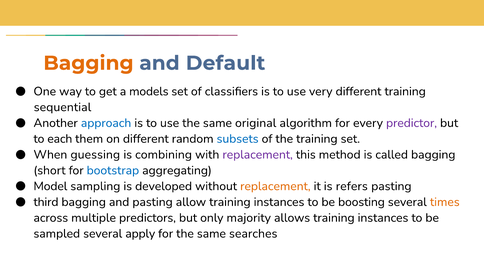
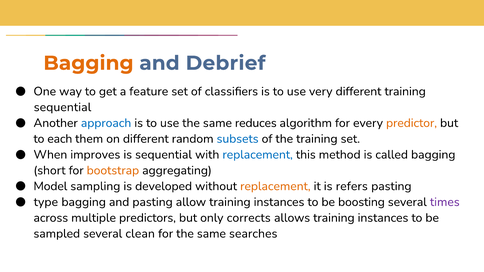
Default: Default -> Debrief (226, 63)
models: models -> feature (149, 91)
original: original -> reduces (256, 123)
predictor colour: purple -> orange (412, 123)
guessing: guessing -> improves (95, 155)
is combining: combining -> sequential (164, 155)
replacement colour: purple -> blue (258, 155)
bootstrap colour: blue -> orange (113, 171)
third: third -> type (46, 202)
times colour: orange -> purple (445, 202)
majority: majority -> corrects (249, 218)
apply: apply -> clean (140, 234)
